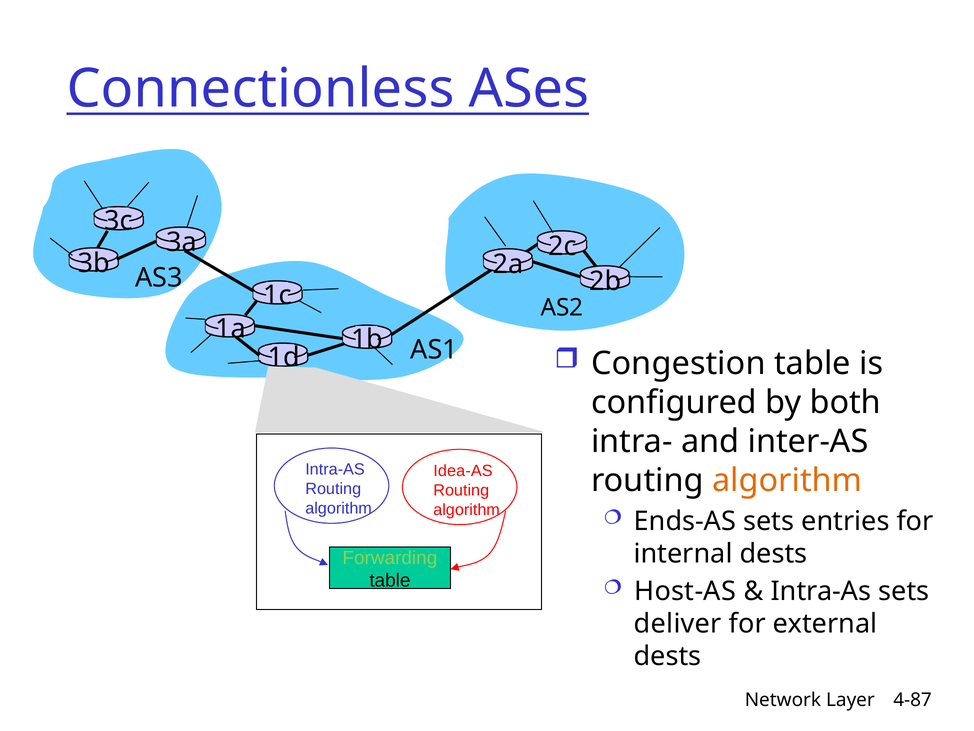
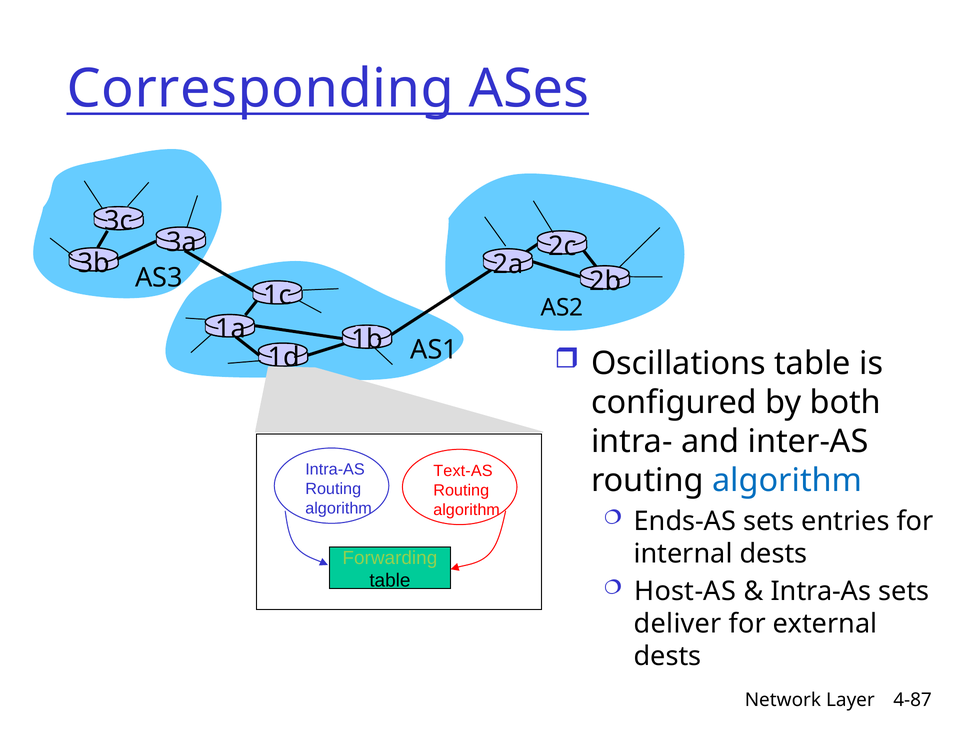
Connectionless: Connectionless -> Corresponding (260, 89)
Congestion: Congestion -> Oscillations (678, 363)
Idea-AS: Idea-AS -> Text-AS (463, 470)
algorithm colour: orange -> blue (787, 480)
